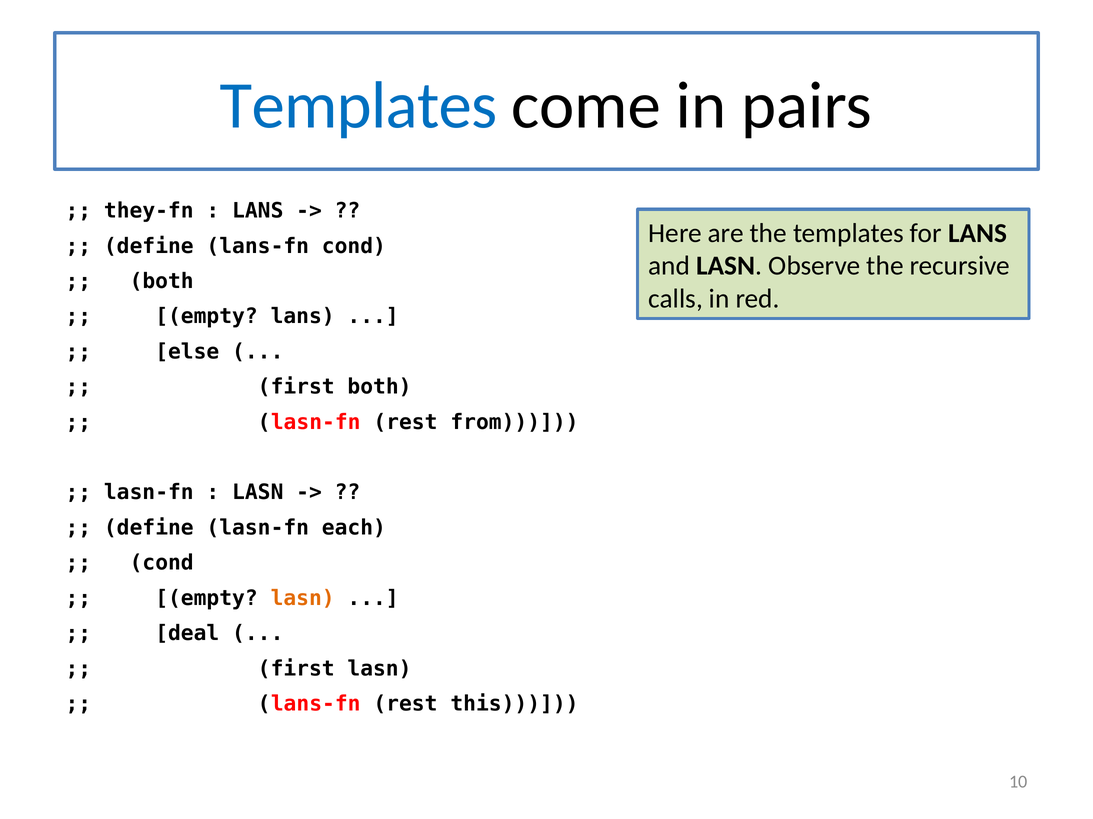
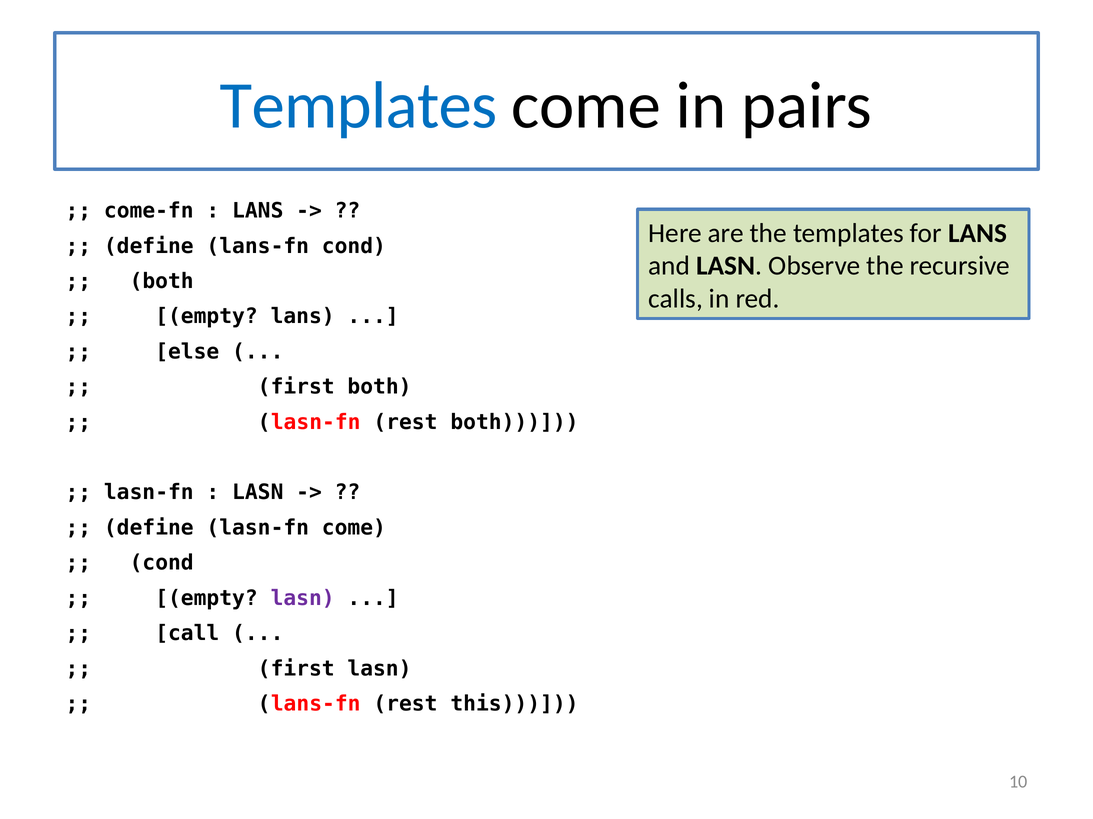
they-fn: they-fn -> come-fn (149, 211)
rest from: from -> both (514, 422)
lasn-fn each: each -> come (354, 528)
lasn colour: orange -> purple (303, 599)
deal: deal -> call (187, 634)
